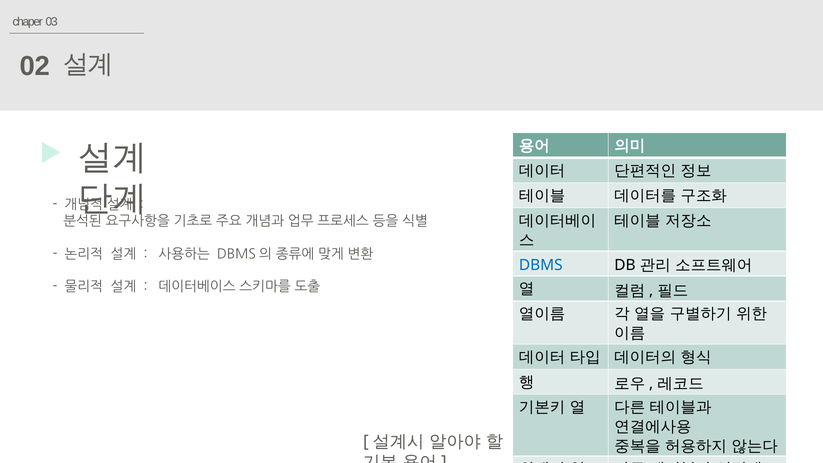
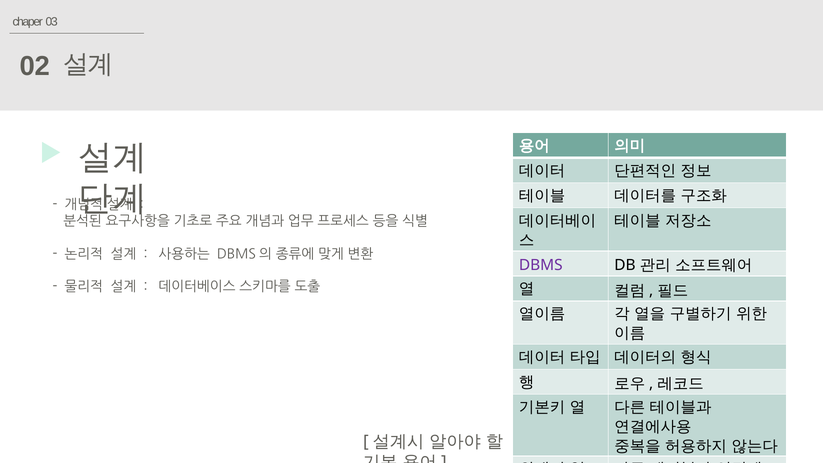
DBMS colour: blue -> purple (541, 265)
